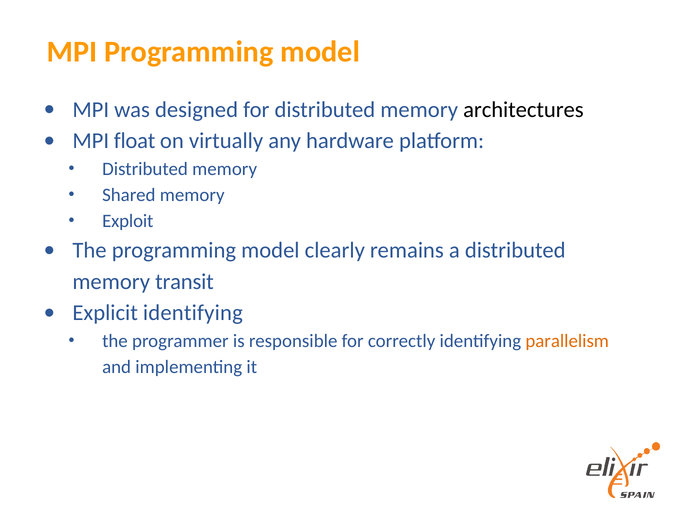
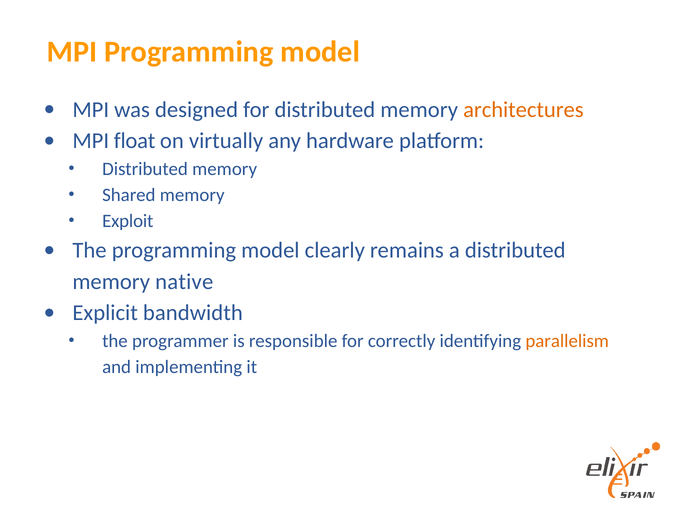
architectures colour: black -> orange (523, 110)
transit: transit -> native (184, 282)
Explicit identifying: identifying -> bandwidth (193, 313)
